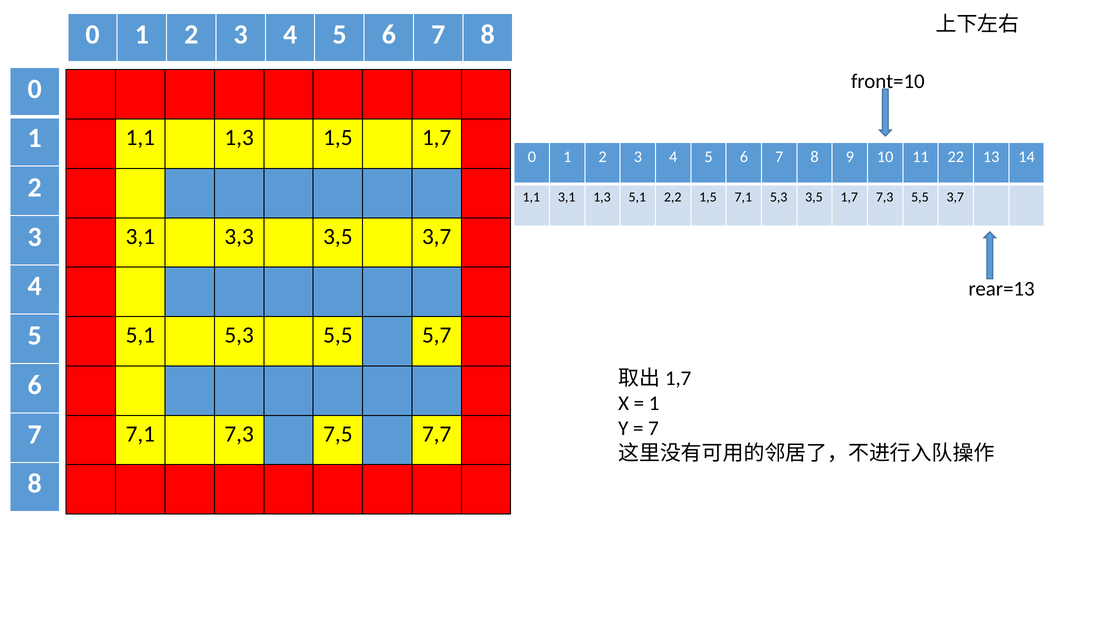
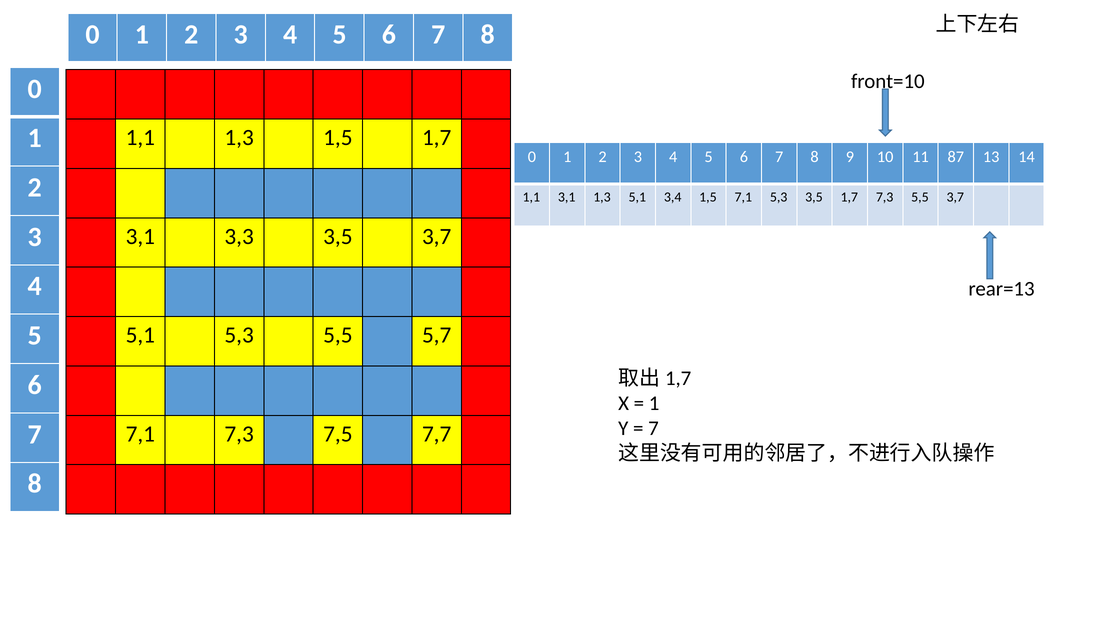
22: 22 -> 87 (956, 157)
2,2: 2,2 -> 3,4 (673, 197)
